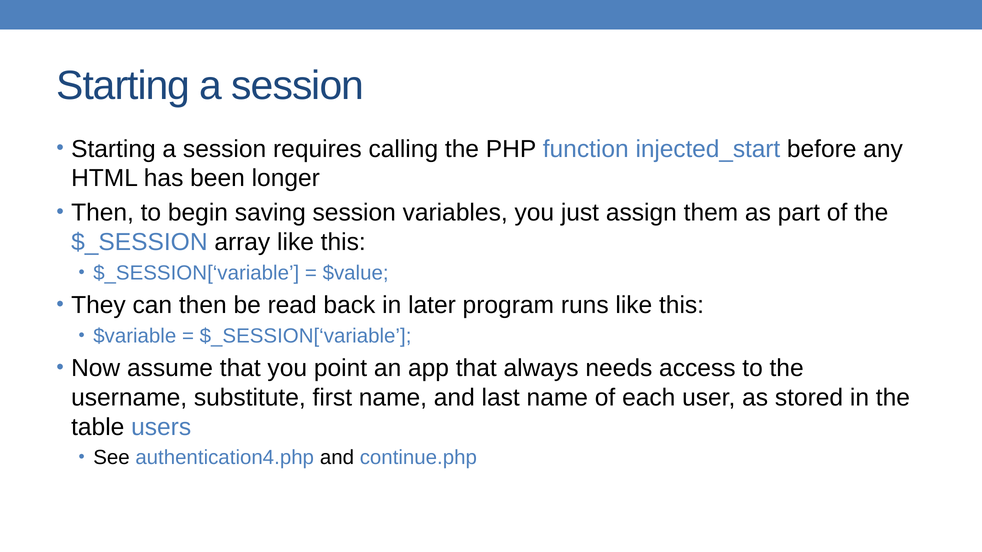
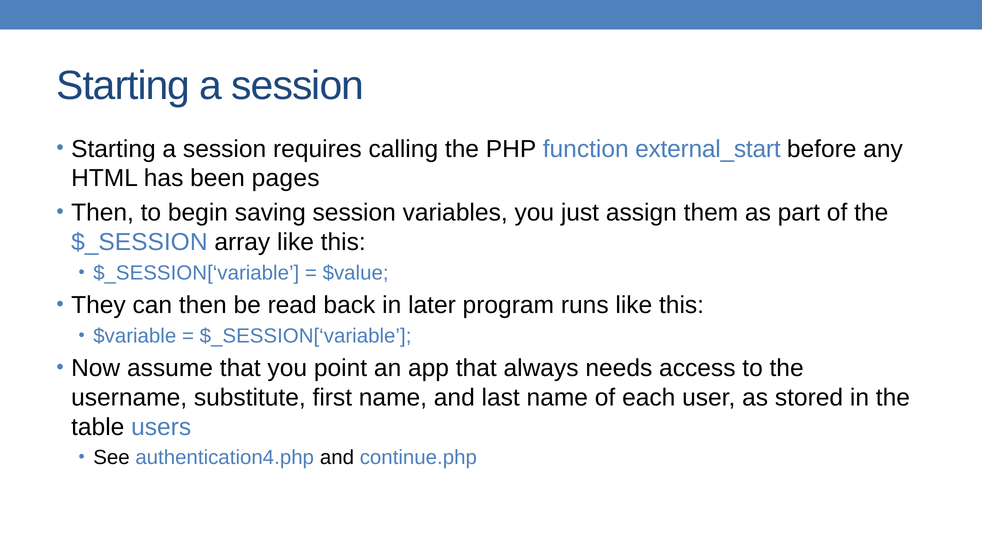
injected_start: injected_start -> external_start (708, 149)
longer: longer -> pages (286, 178)
